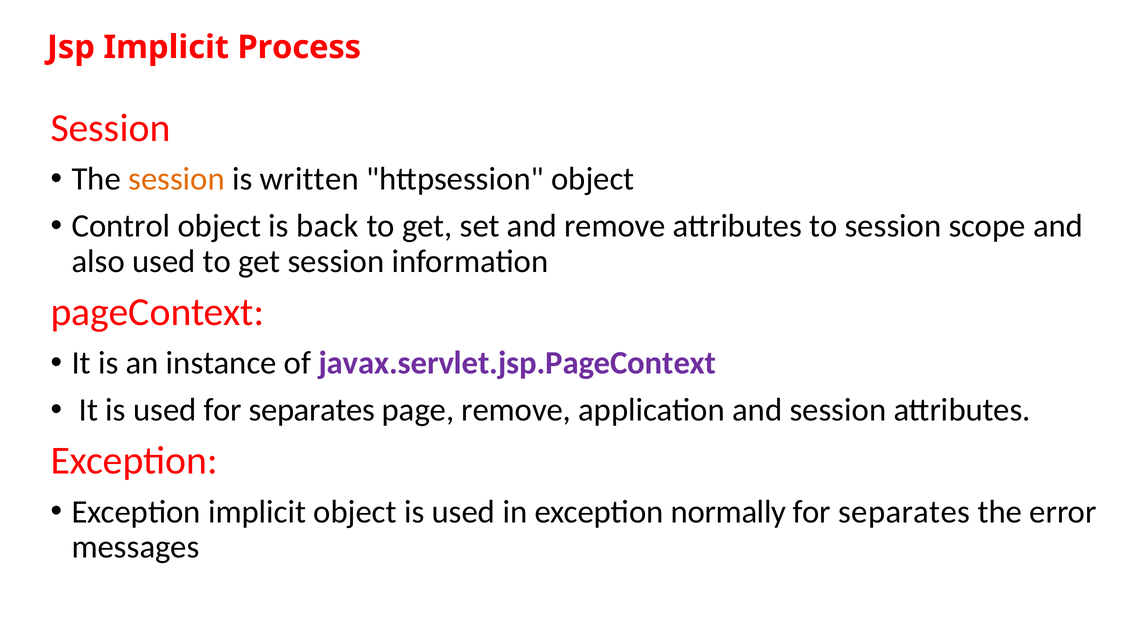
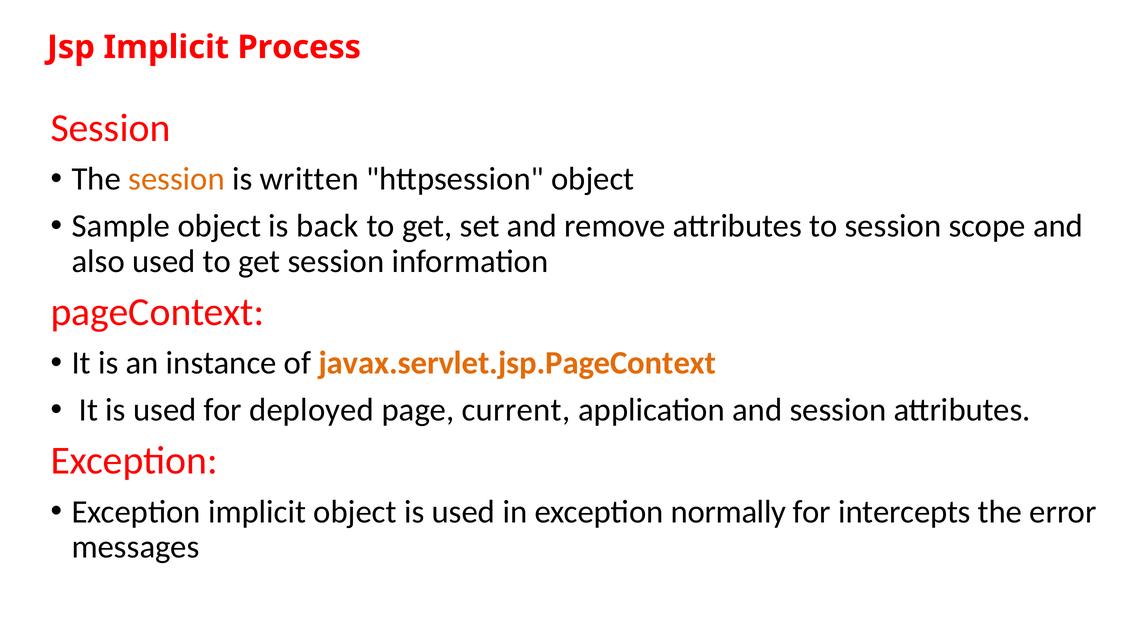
Control: Control -> Sample (121, 226)
javax.servlet.jsp.PageContext colour: purple -> orange (517, 363)
used for separates: separates -> deployed (312, 411)
page remove: remove -> current (516, 411)
separates: separates -> intercepts (904, 512)
